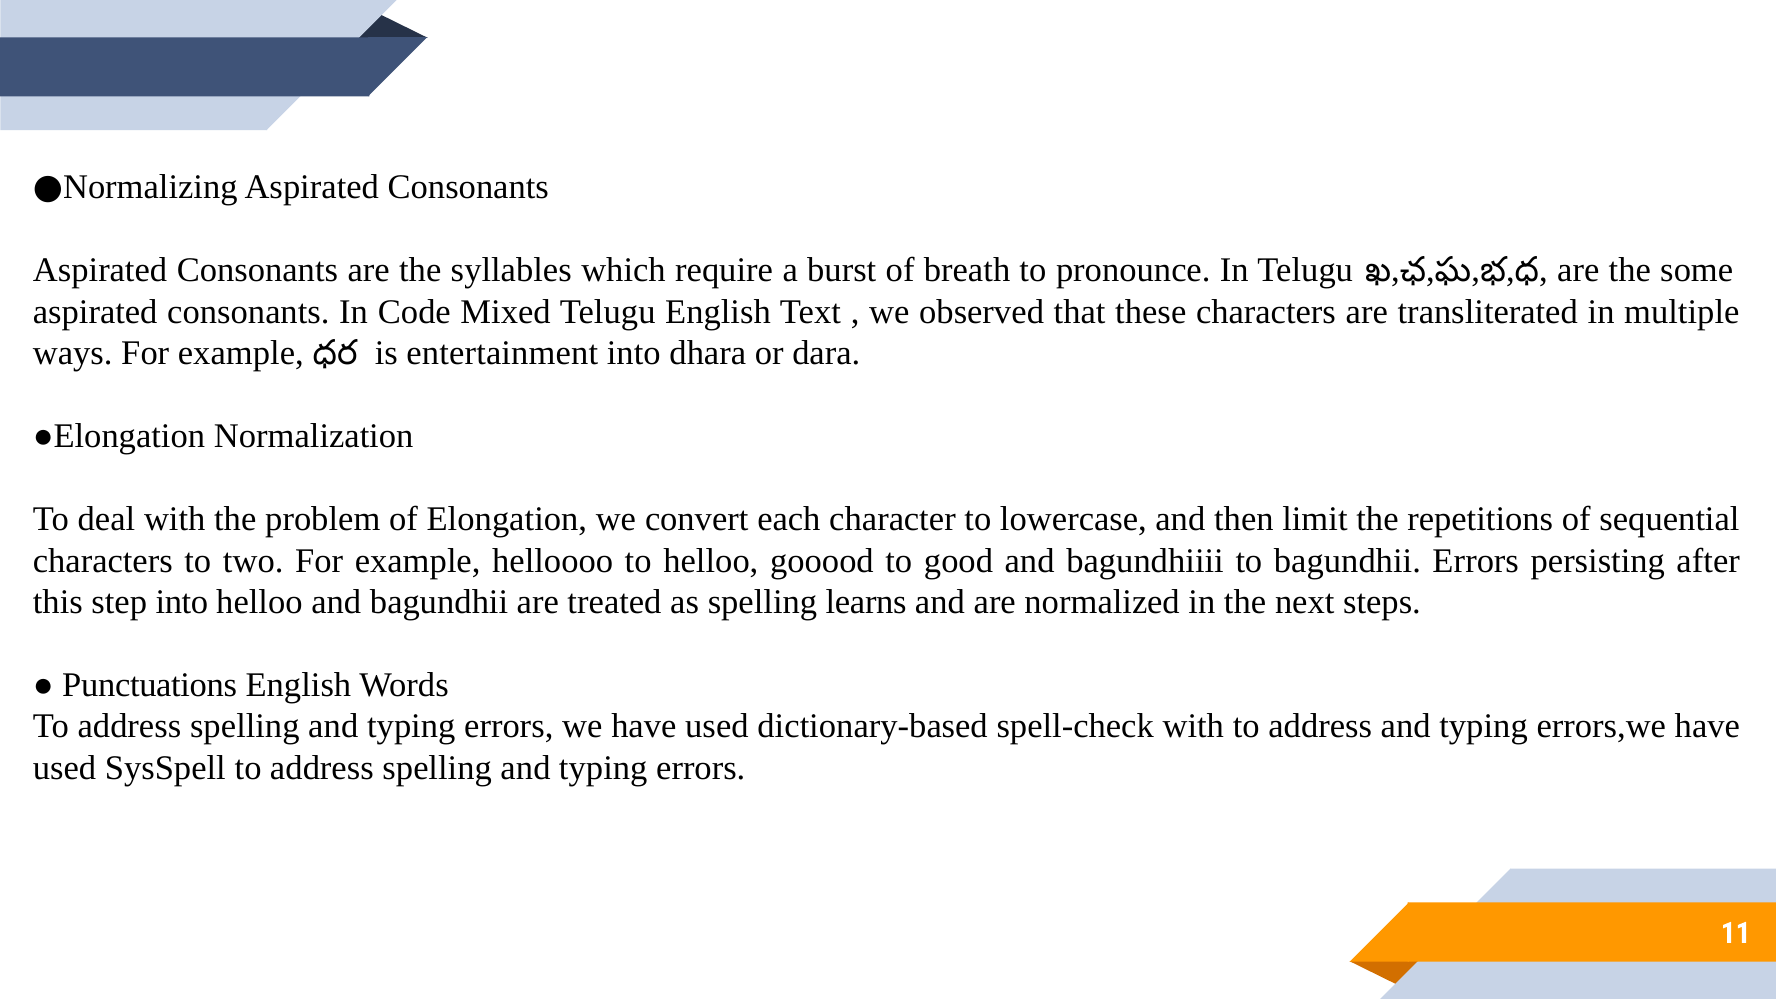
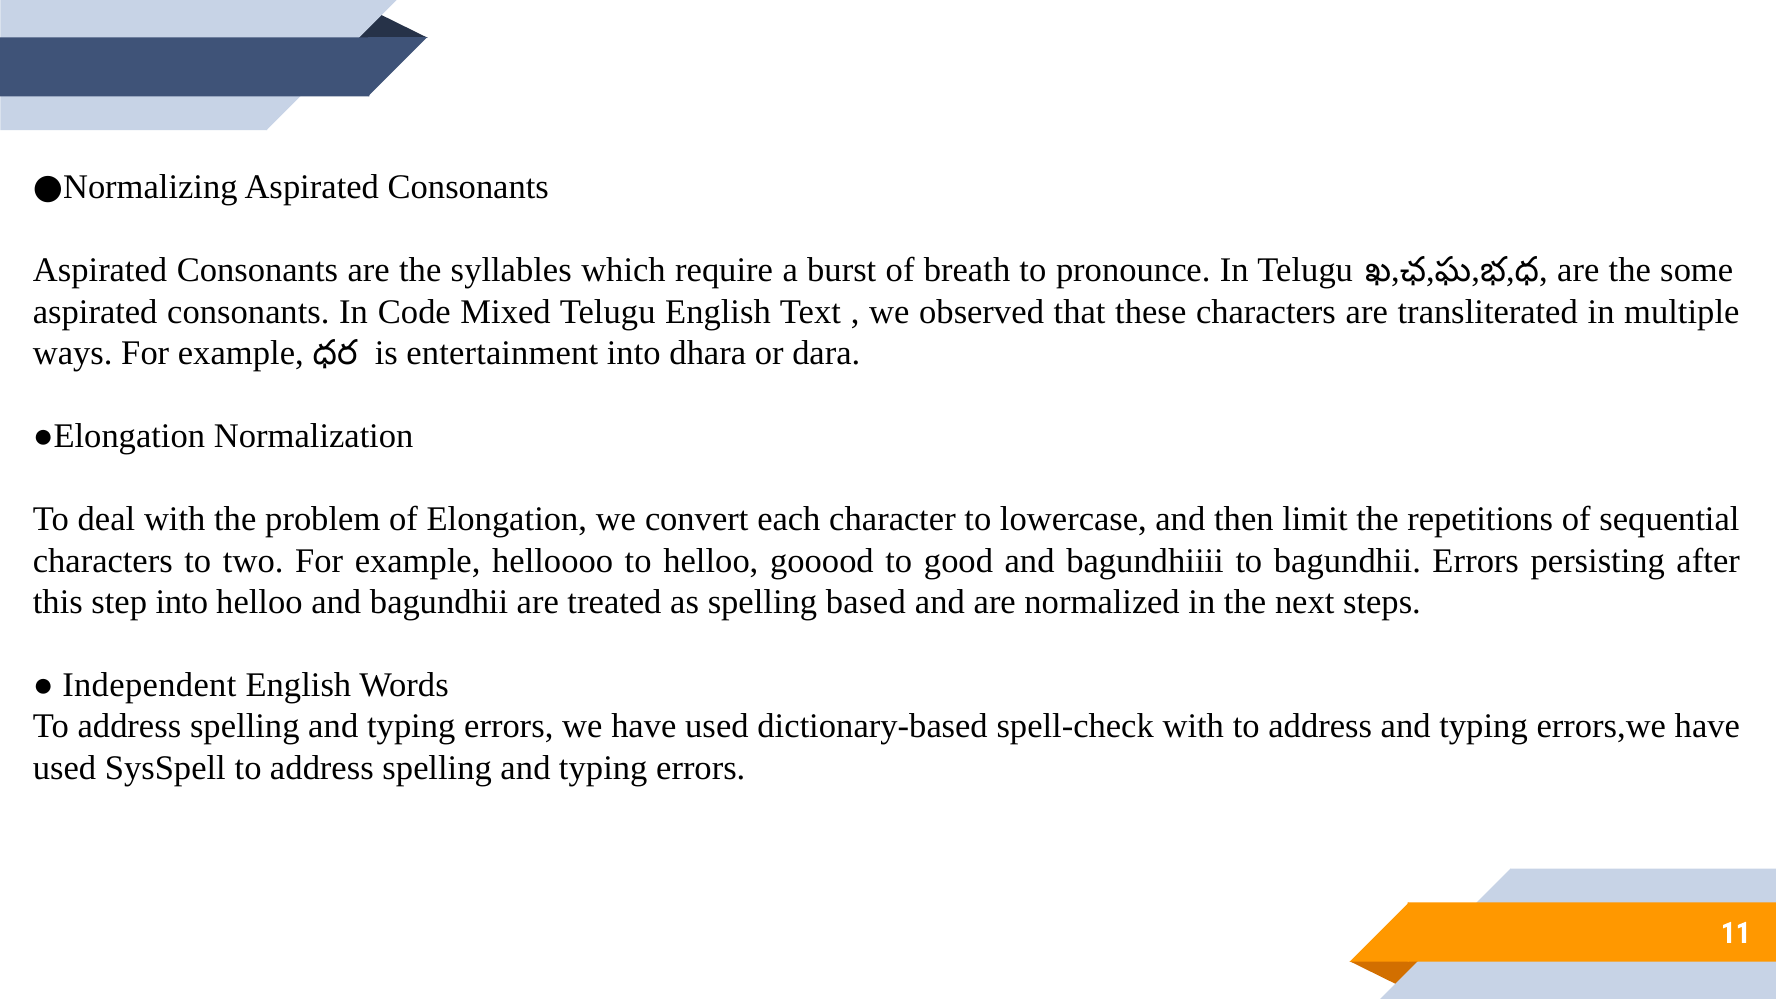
learns: learns -> based (866, 602)
Punctuations: Punctuations -> Independent (149, 685)
